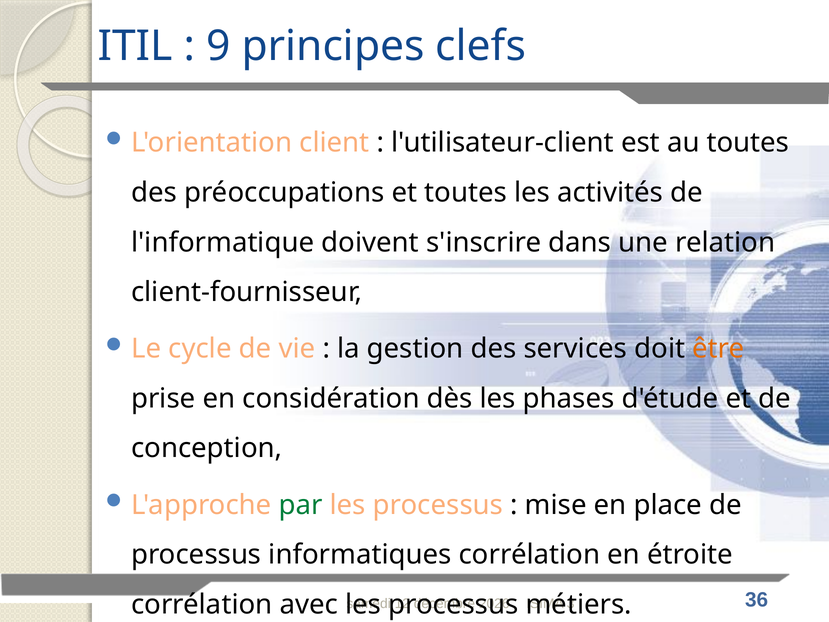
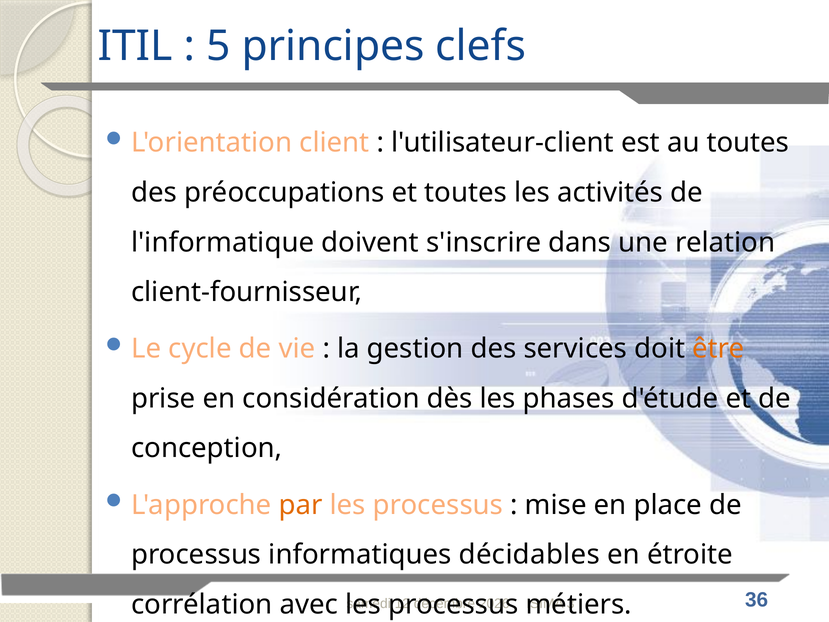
9: 9 -> 5 (218, 46)
par colour: green -> orange (301, 505)
informatiques corrélation: corrélation -> décidables (529, 555)
